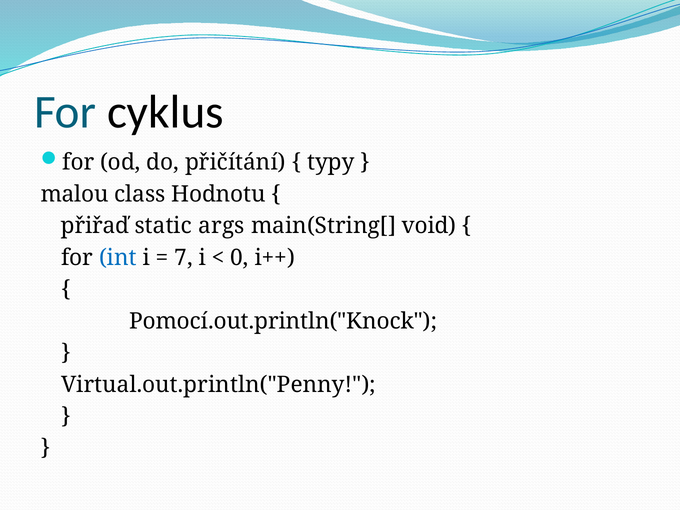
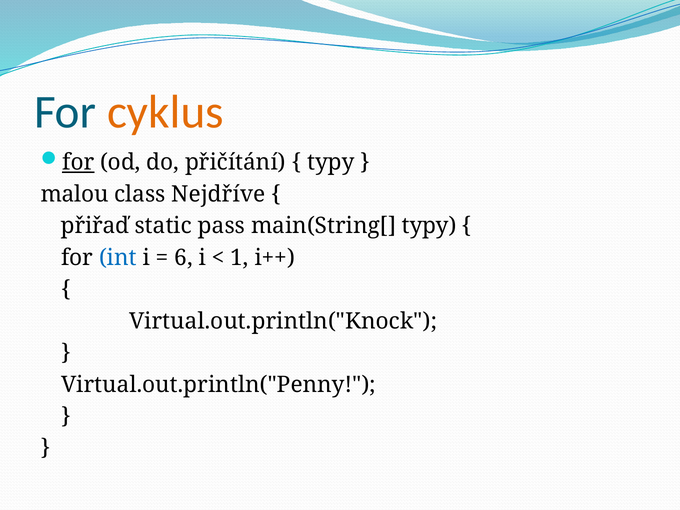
cyklus colour: black -> orange (165, 112)
for underline: none -> present (78, 162)
Hodnotu: Hodnotu -> Nejdříve (218, 194)
args: args -> pass (221, 226)
main(String[ void: void -> typy (429, 226)
7: 7 -> 6 (184, 258)
0: 0 -> 1 (239, 258)
Pomocí.out.println("Knock: Pomocí.out.println("Knock -> Virtual.out.println("Knock (283, 321)
